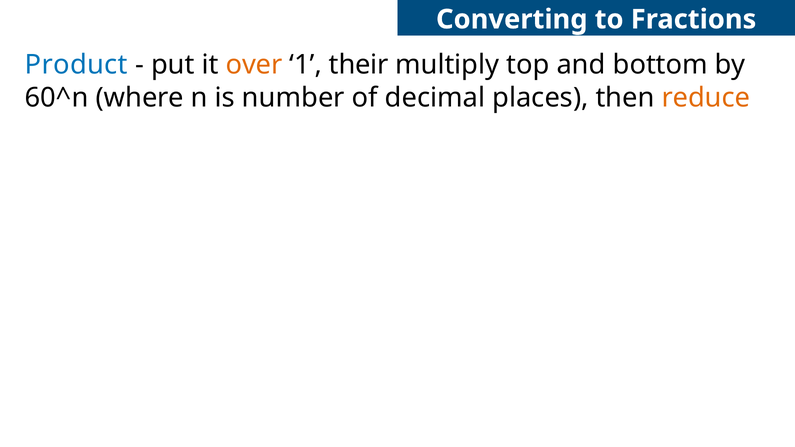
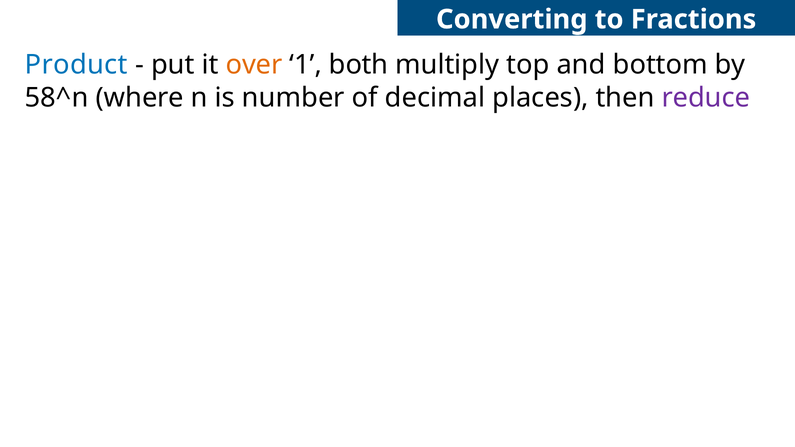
their: their -> both (359, 65)
60^n: 60^n -> 58^n (57, 98)
reduce colour: orange -> purple (706, 98)
